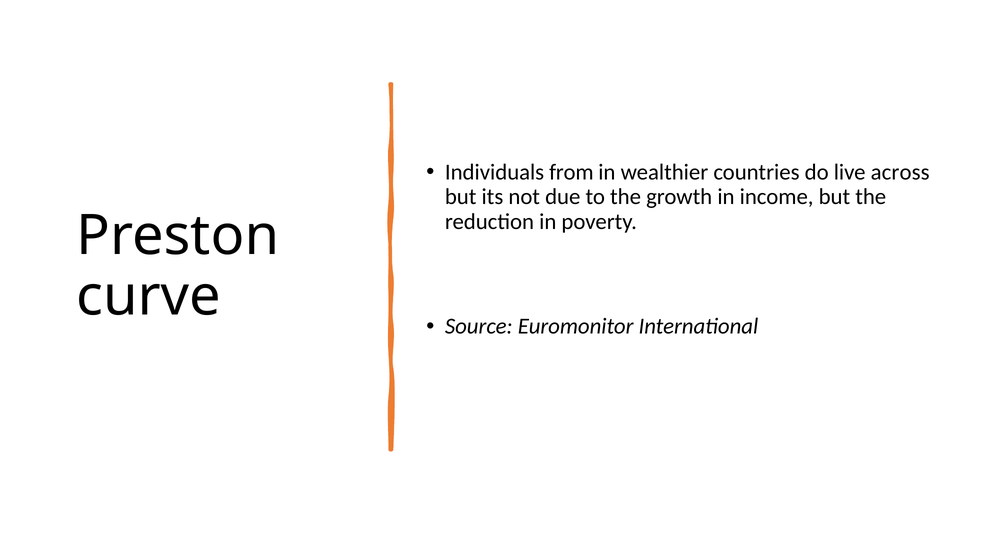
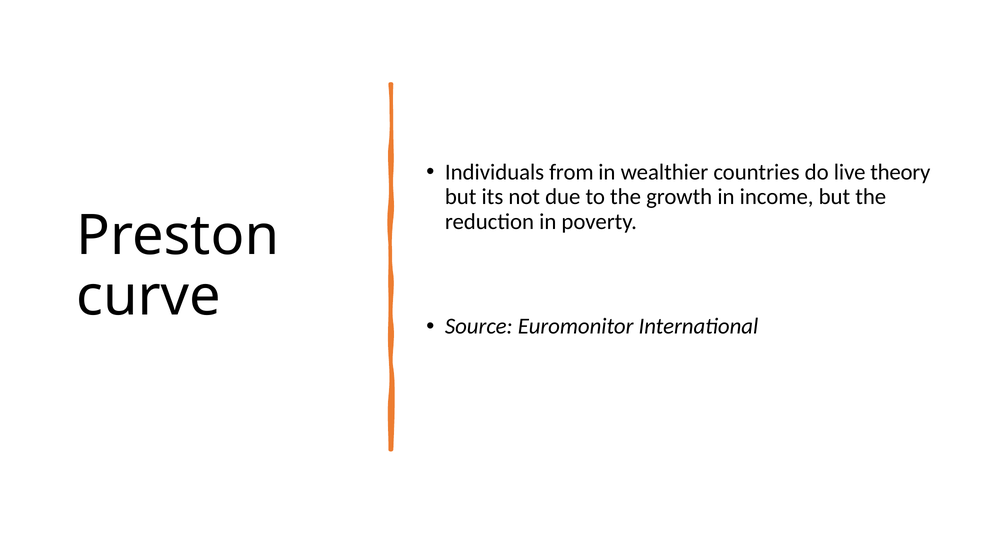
across: across -> theory (900, 172)
